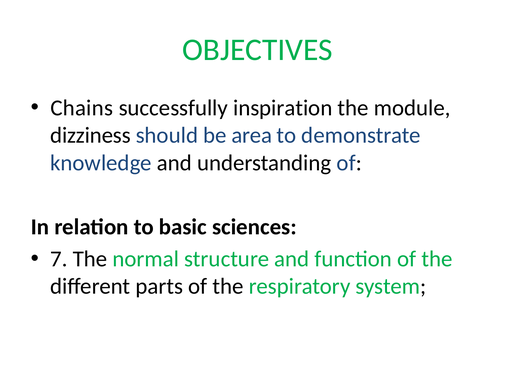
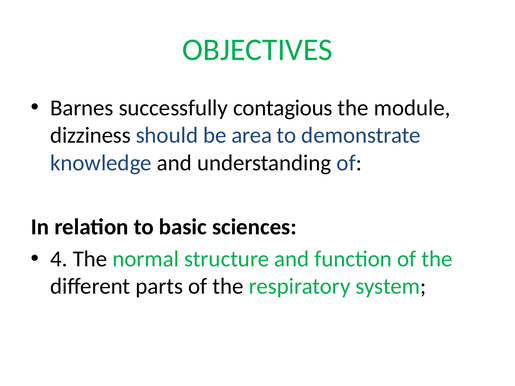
Chains: Chains -> Barnes (82, 108)
inspiration: inspiration -> contagious (283, 108)
7: 7 -> 4 (59, 259)
